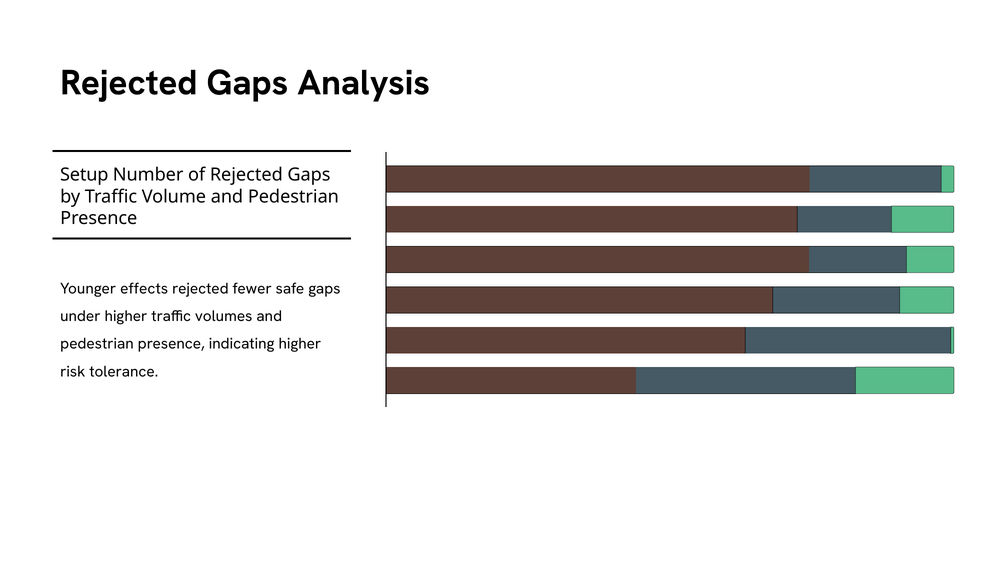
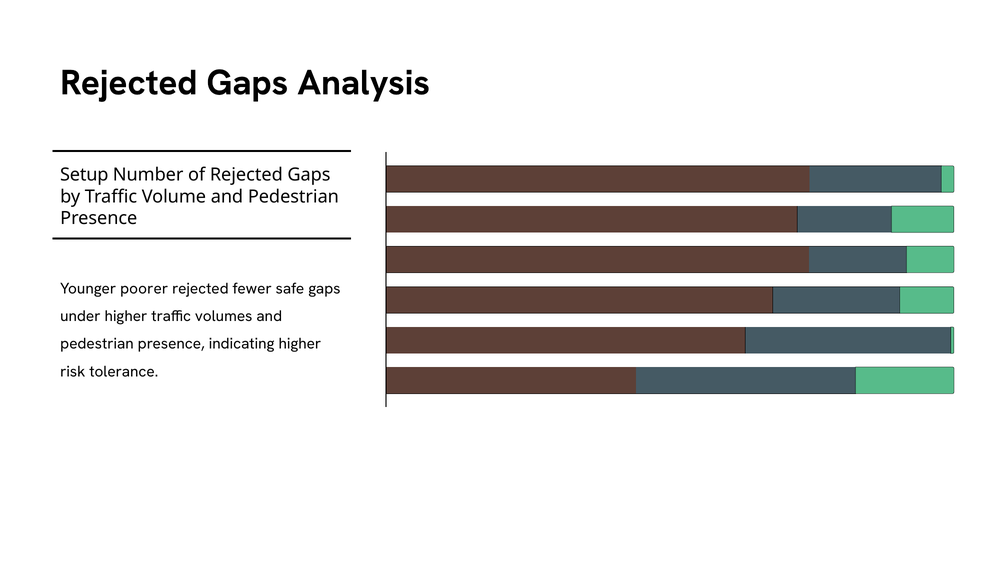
effects: effects -> poorer (144, 288)
